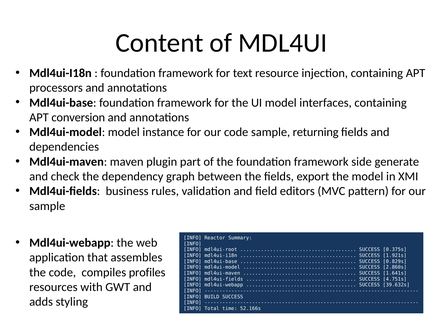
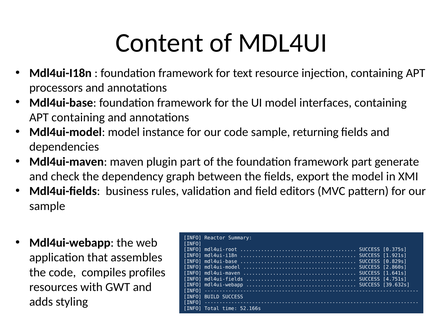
APT conversion: conversion -> containing (78, 117)
framework side: side -> part (362, 162)
